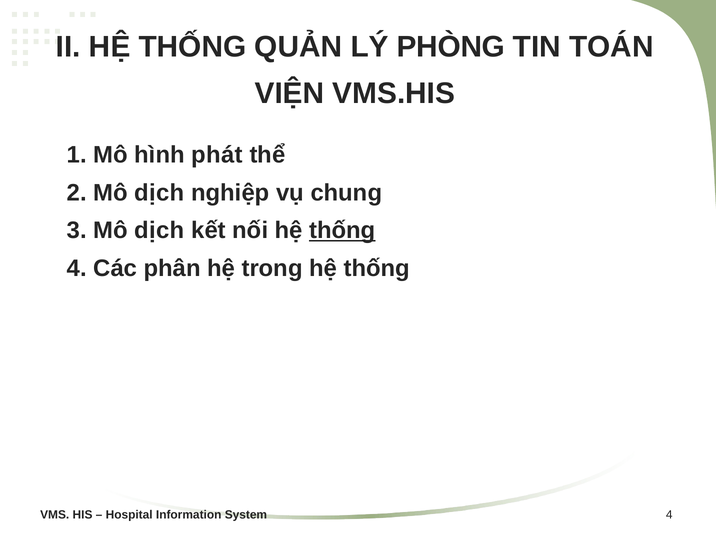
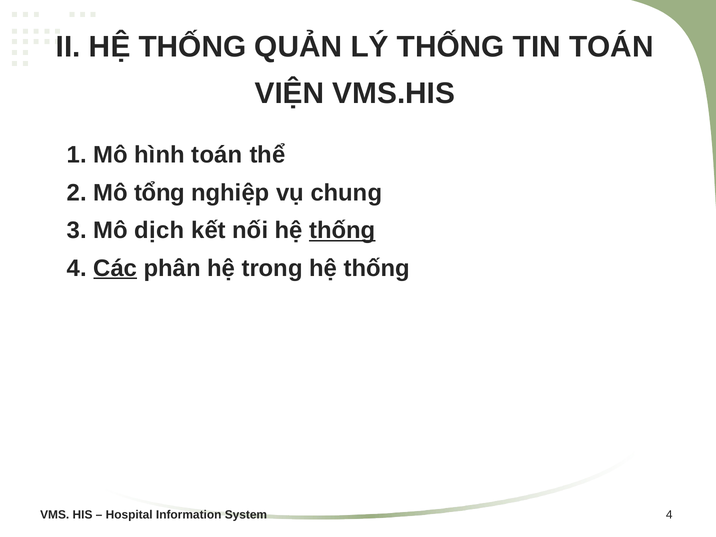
LÝ PHÒNG: PHÒNG -> THỐNG (451, 47)
hình phát: phát -> toán (217, 155)
2 Mô dịch: dịch -> tổng (160, 193)
Các underline: none -> present (115, 268)
